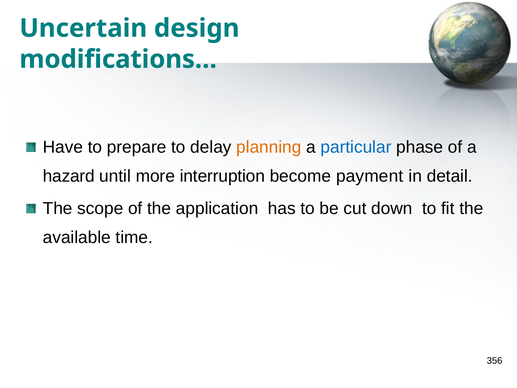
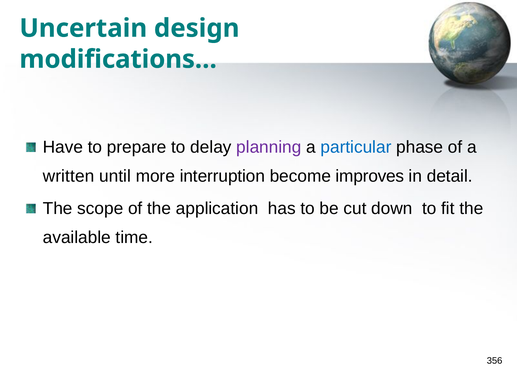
planning colour: orange -> purple (269, 147)
hazard: hazard -> written (69, 176)
payment: payment -> improves (370, 176)
